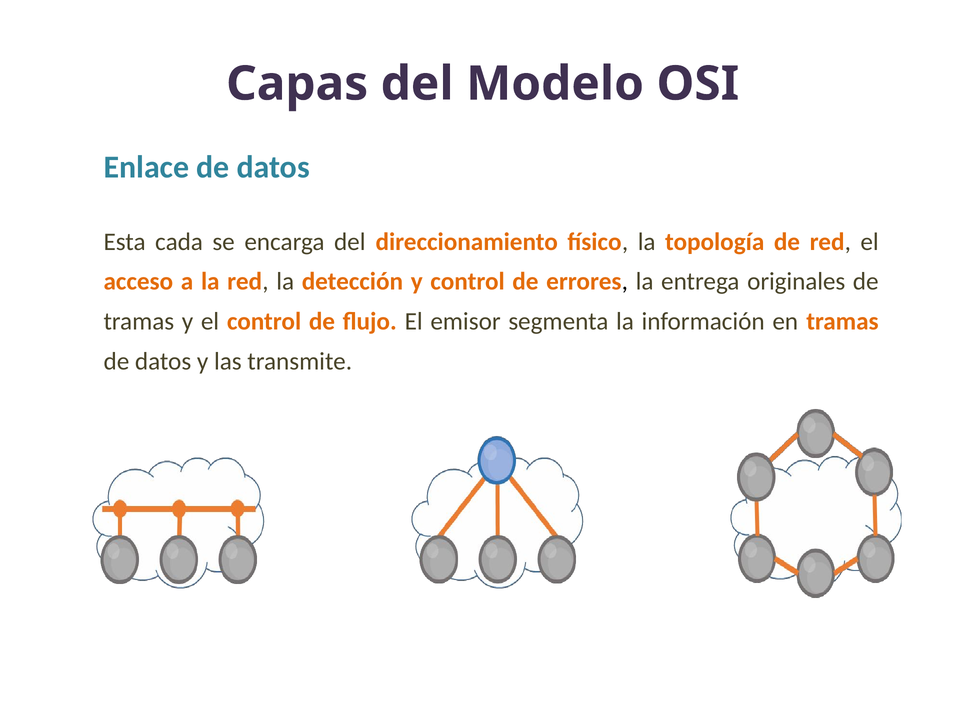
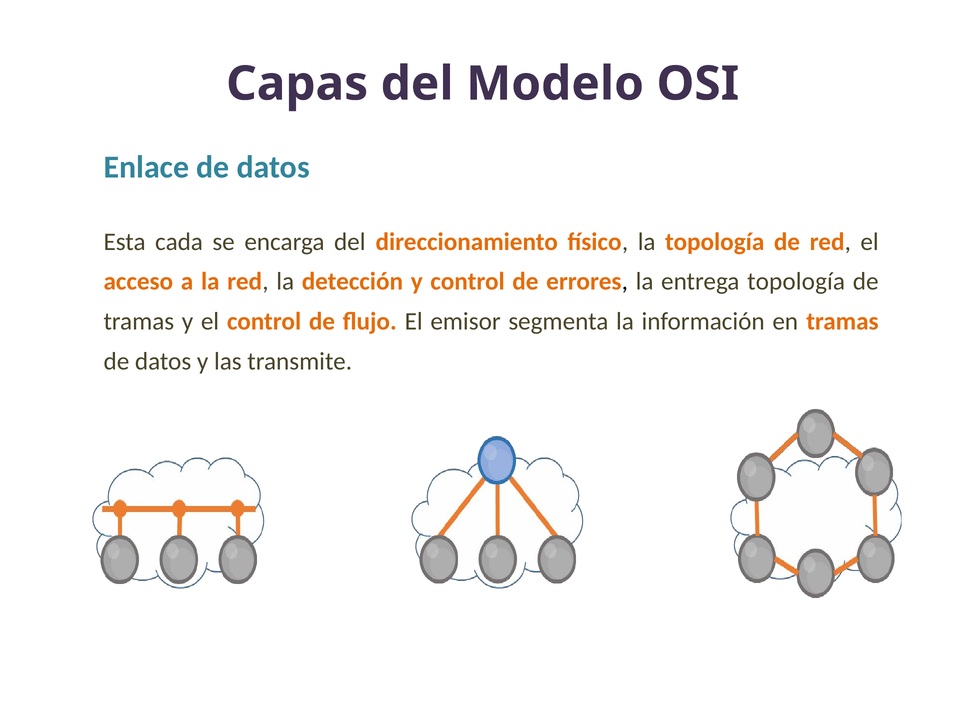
entrega originales: originales -> topología (796, 281)
